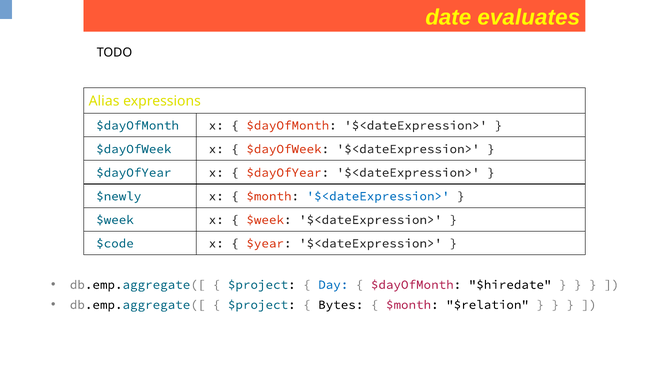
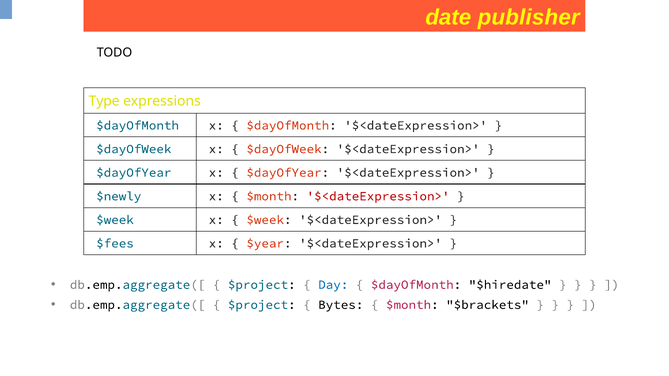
evaluates: evaluates -> publisher (529, 17)
Alias: Alias -> Type (104, 101)
$<dateExpression> colour: blue -> red (378, 196)
$code: $code -> $fees (115, 244)
$relation: $relation -> $brackets (488, 305)
